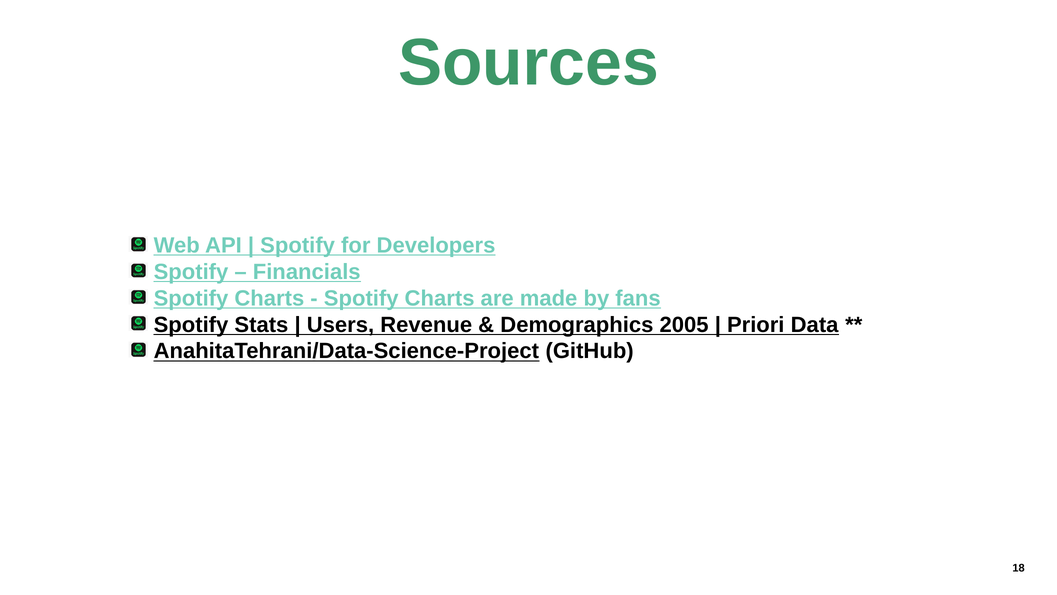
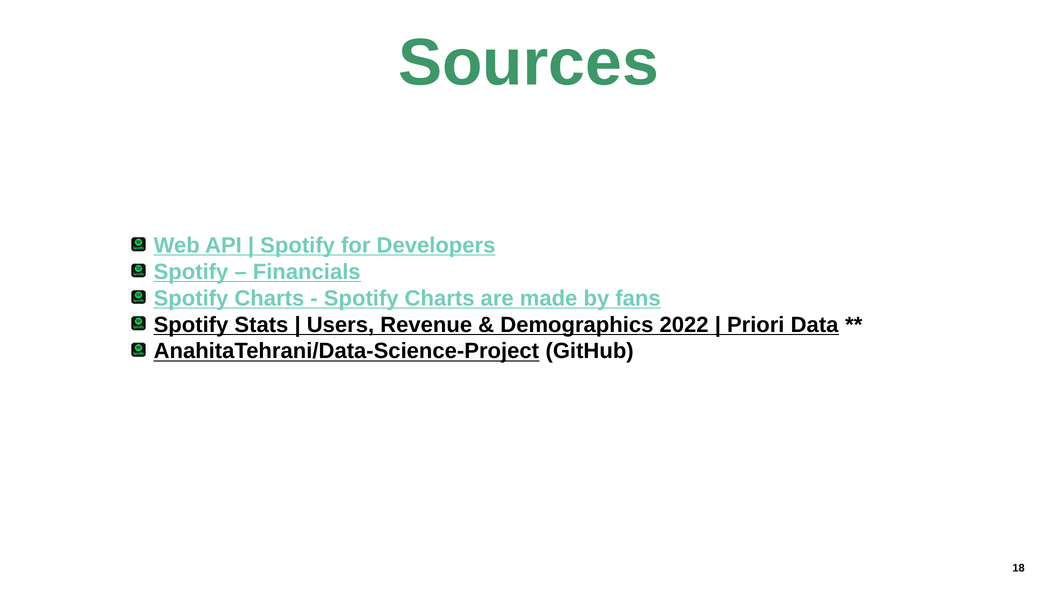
2005: 2005 -> 2022 (684, 325)
